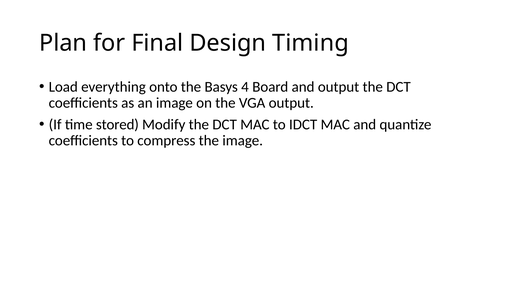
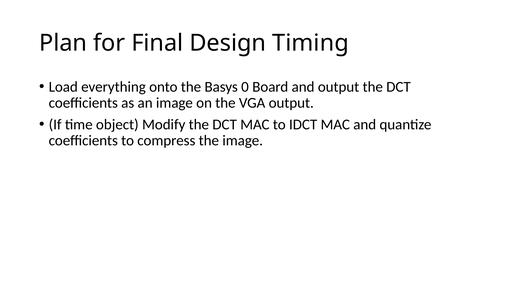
4: 4 -> 0 (245, 87)
stored: stored -> object (117, 124)
